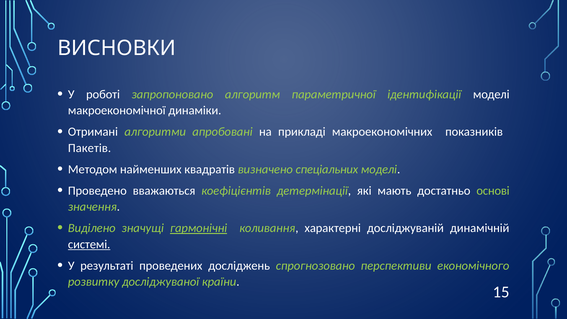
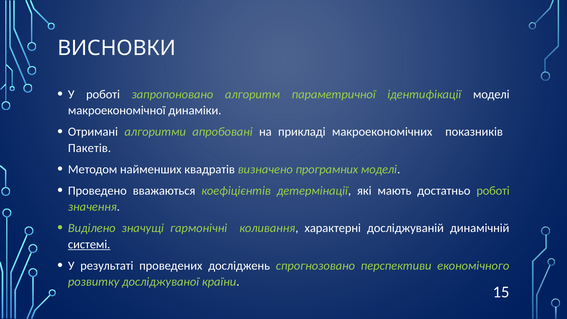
спеціальних: спеціальних -> програмних (327, 169)
достатньо основі: основі -> роботі (493, 191)
гармонічні underline: present -> none (199, 228)
